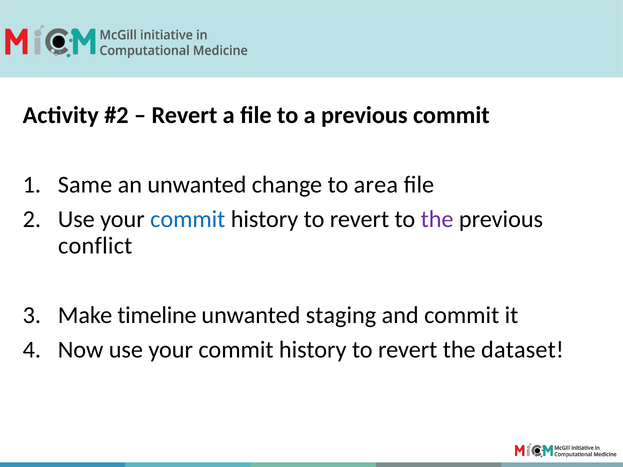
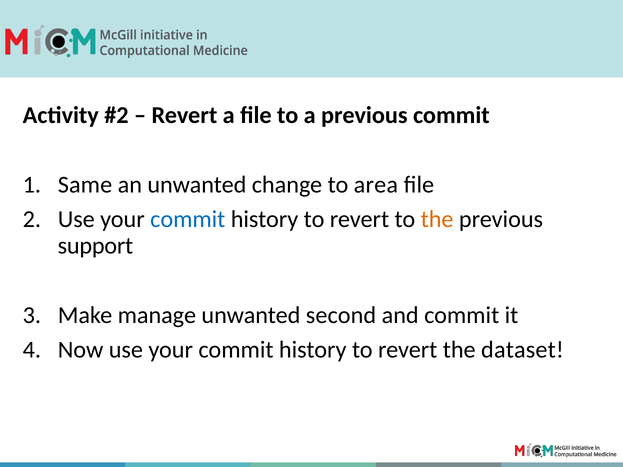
the colour: purple -> orange (437, 220)
conflict: conflict -> support (95, 246)
timeline: timeline -> manage (157, 315)
staging: staging -> second (341, 315)
